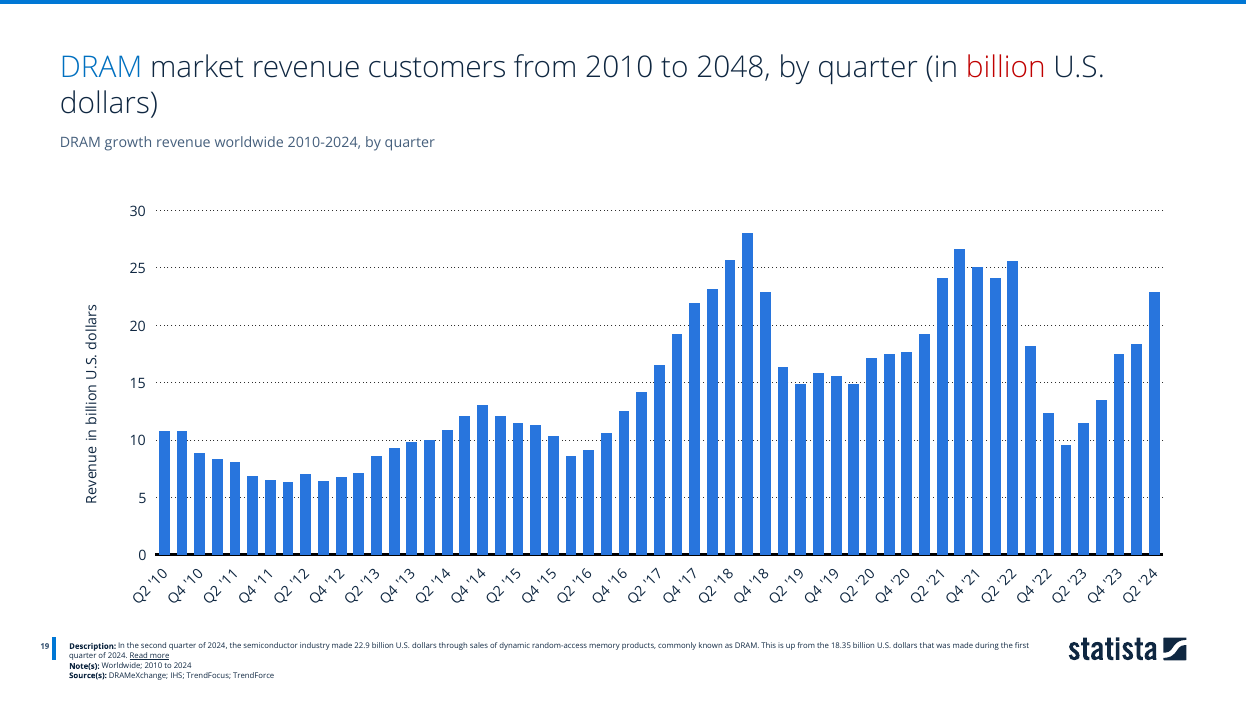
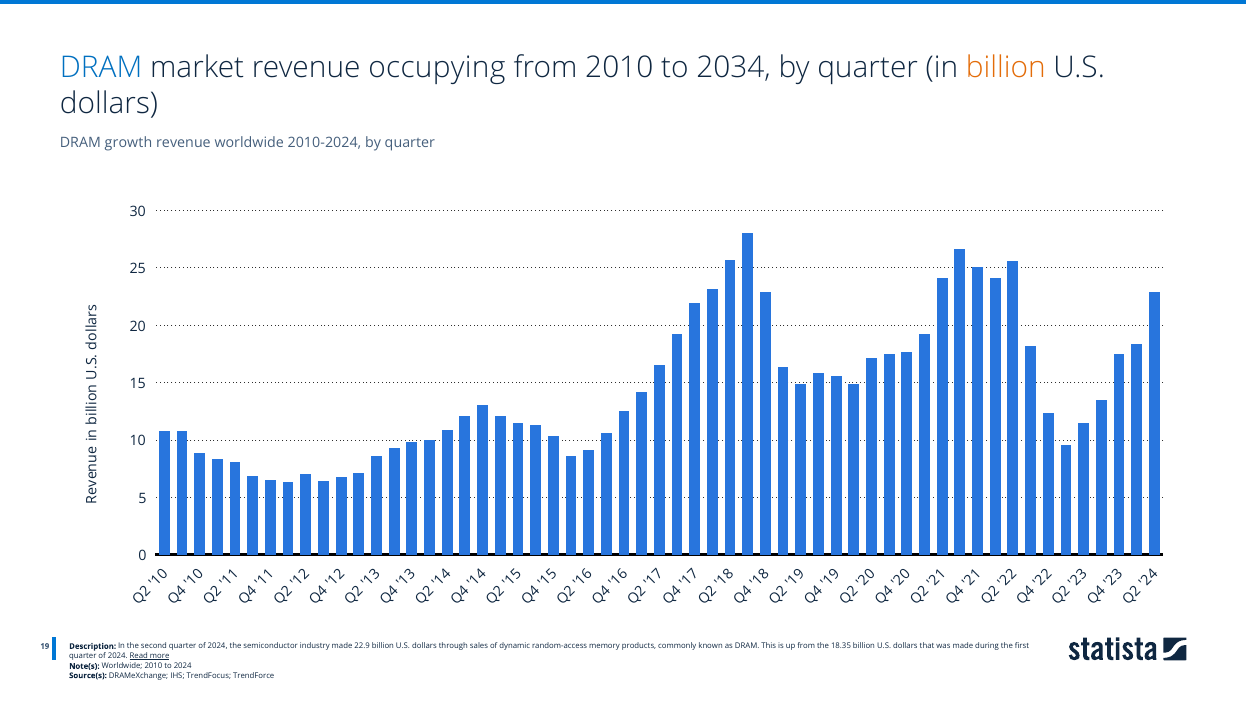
customers: customers -> occupying (437, 68)
2048: 2048 -> 2034 (734, 68)
billion colour: red -> orange (1006, 68)
